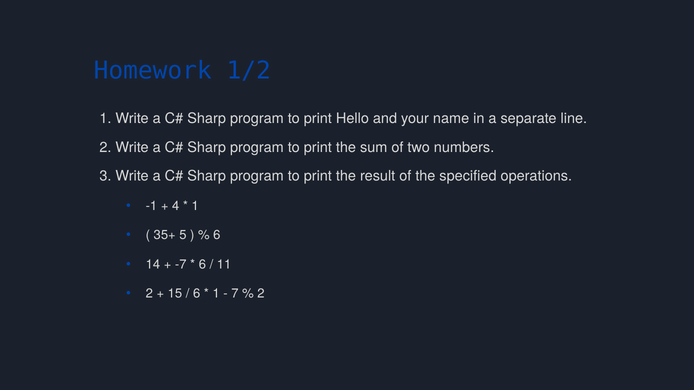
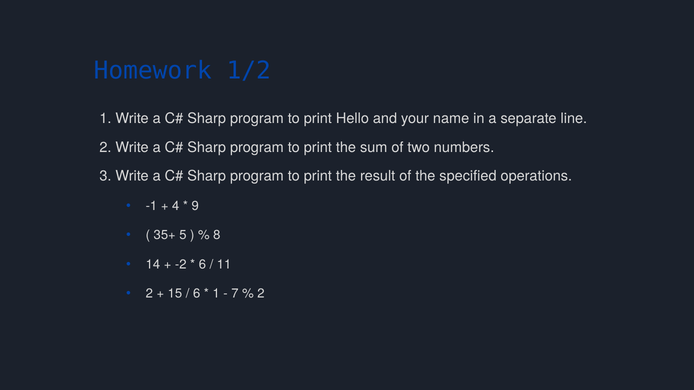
1: 1 -> 9 (195, 206)
6: 6 -> 8 (217, 235)
-7: -7 -> -2 (181, 265)
